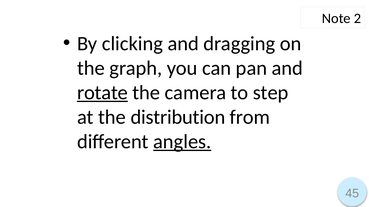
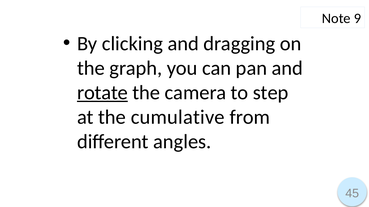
2: 2 -> 9 (357, 18)
distribution: distribution -> cumulative (178, 117)
angles underline: present -> none (182, 142)
